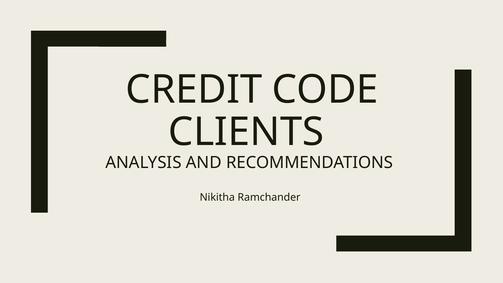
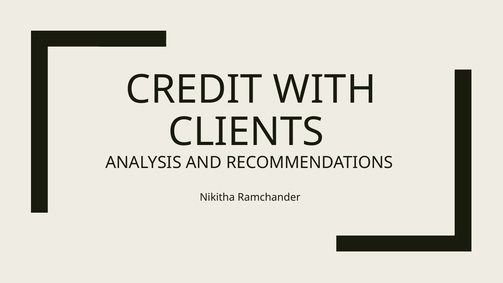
CODE: CODE -> WITH (325, 90)
